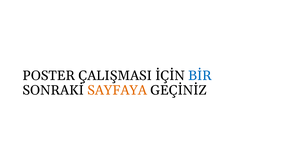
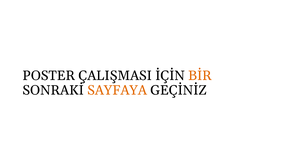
BİR colour: blue -> orange (200, 76)
